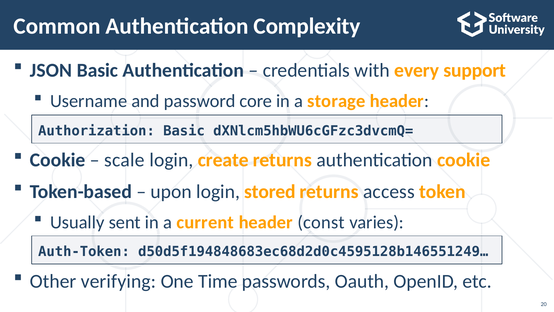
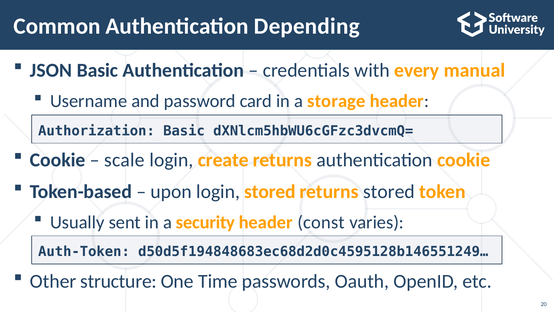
Complexity: Complexity -> Depending (307, 26)
support: support -> manual (475, 70)
core: core -> card (256, 101)
returns access: access -> stored (389, 191)
current: current -> security (205, 222)
verifying: verifying -> structure (119, 281)
